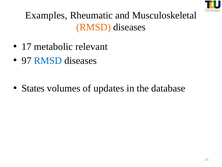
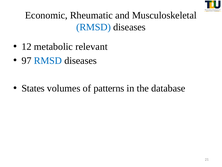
Examples: Examples -> Economic (46, 15)
RMSD colour: orange -> blue (94, 27)
17: 17 -> 12 (27, 47)
updates: updates -> patterns (109, 88)
